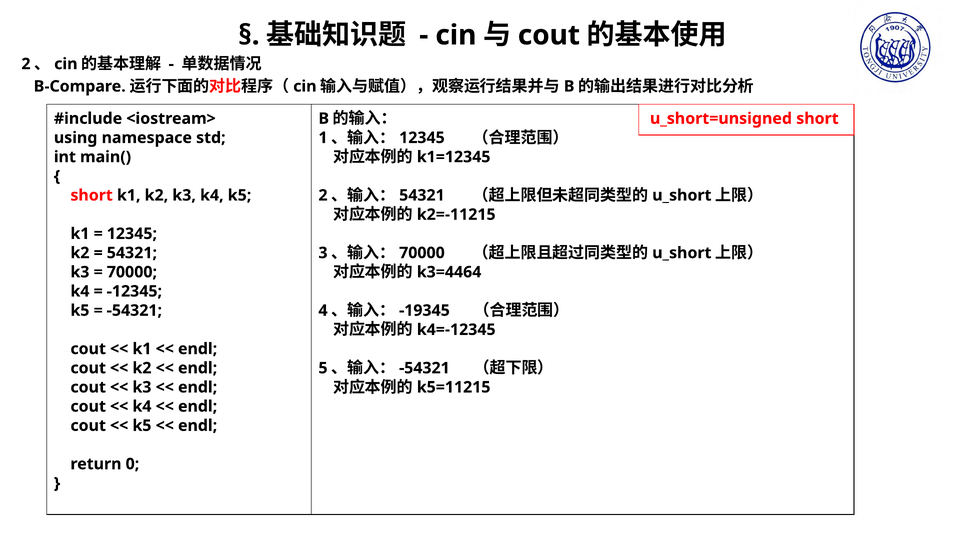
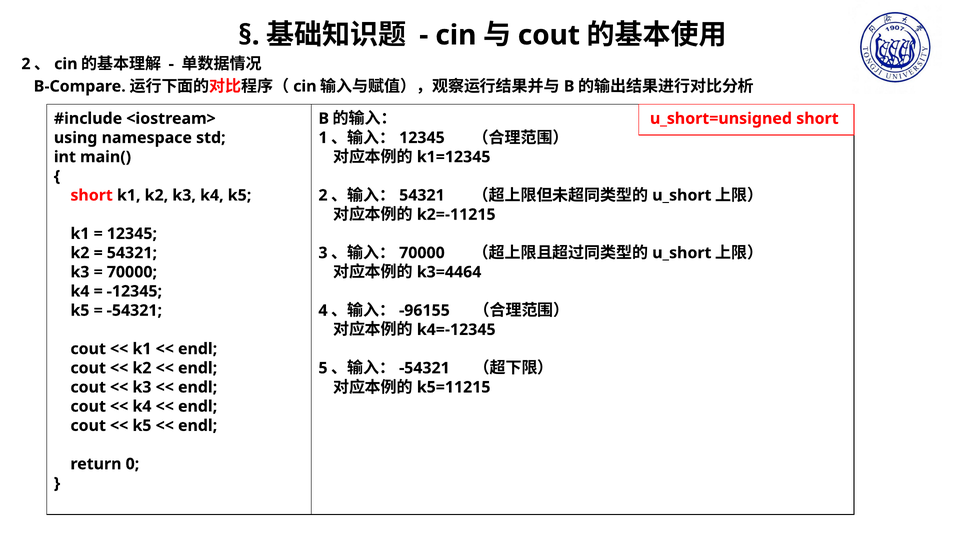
-19345: -19345 -> -96155 (424, 311)
